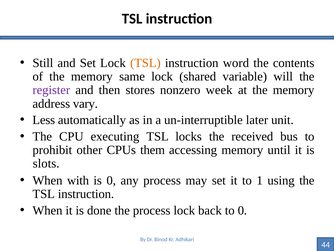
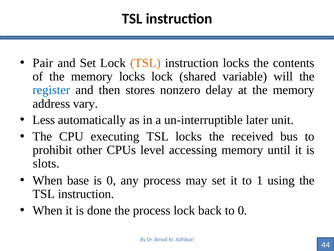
Still: Still -> Pair (43, 63)
instruction word: word -> locks (236, 63)
memory same: same -> locks (132, 76)
register colour: purple -> blue (51, 90)
week: week -> delay (219, 90)
them: them -> level (153, 150)
with: with -> base (78, 180)
